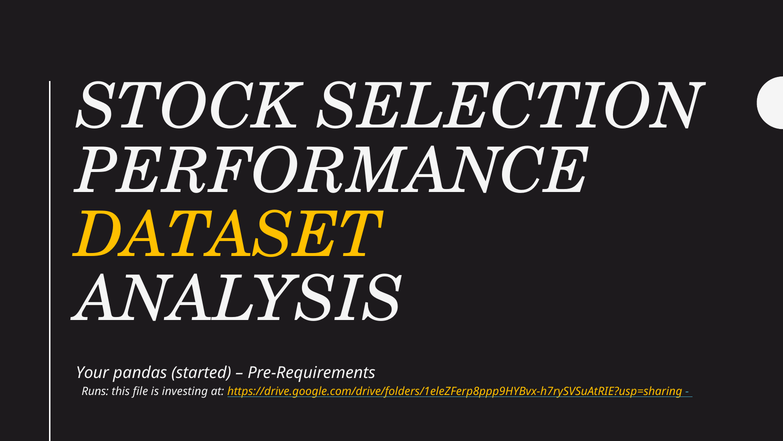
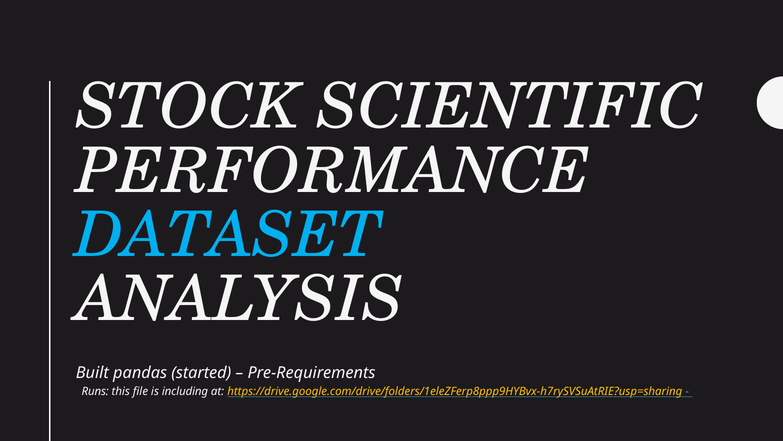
SELECTION: SELECTION -> SCIENTIFIC (510, 107)
DATASET colour: yellow -> light blue (228, 235)
Your: Your -> Built (92, 372)
investing: investing -> including (185, 391)
